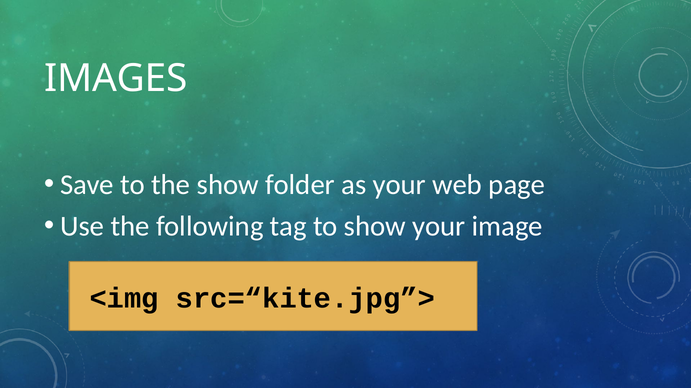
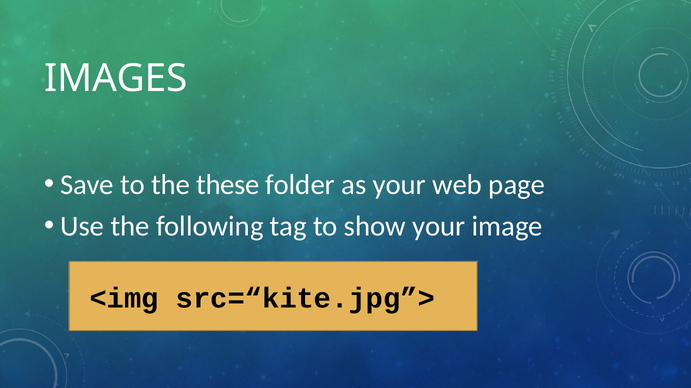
the show: show -> these (228, 185)
